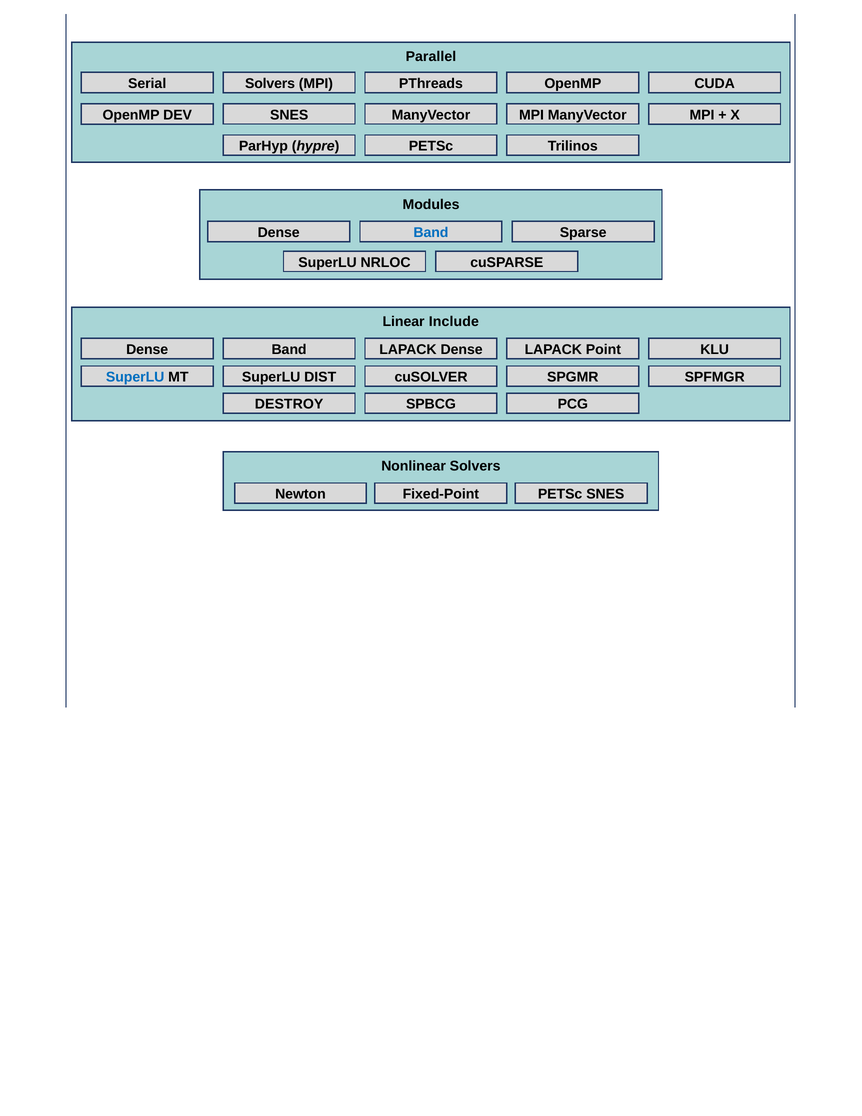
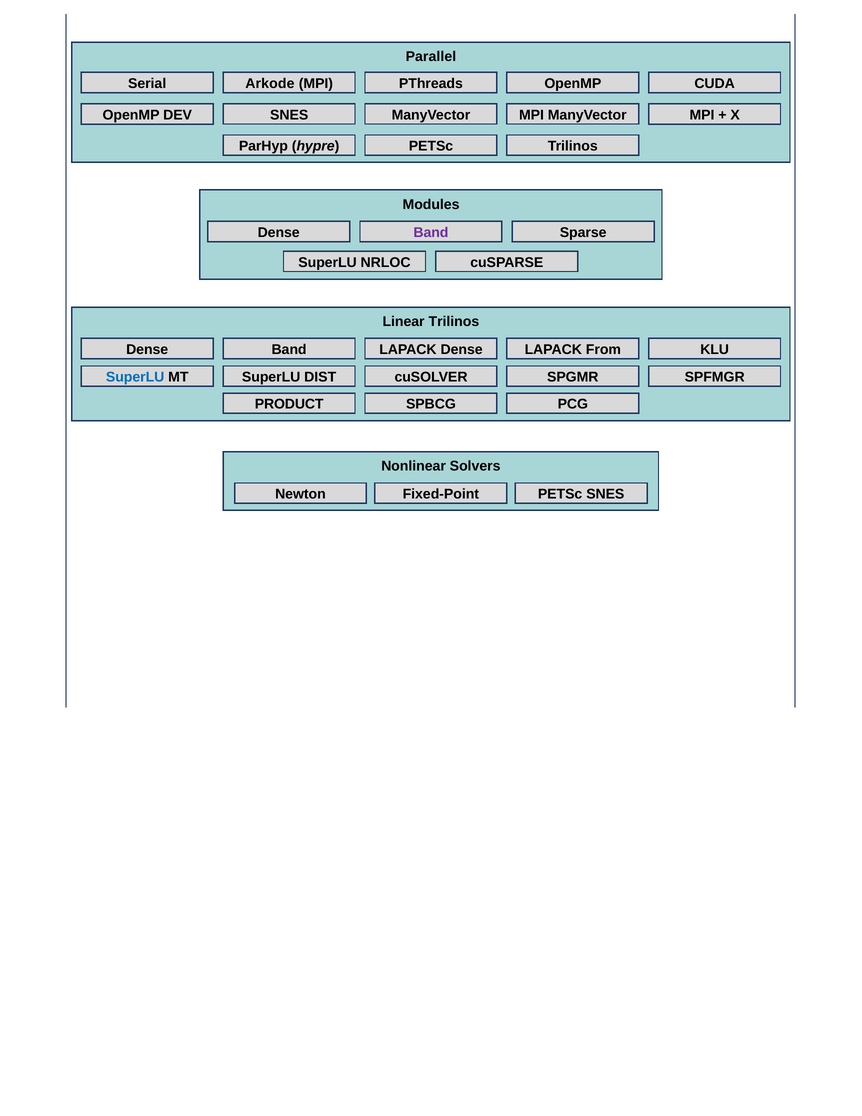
Serial Solvers: Solvers -> Arkode (270, 84)
Band colour: blue -> purple (431, 232)
Linear Include: Include -> Trilinos (454, 322)
Point: Point -> From (603, 349)
DESTROY: DESTROY -> PRODUCT (289, 404)
